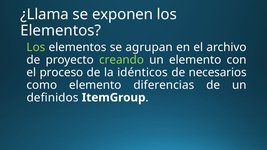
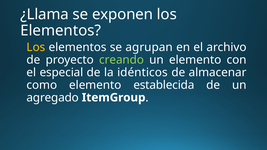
Los colour: light green -> yellow (36, 47)
proceso: proceso -> especial (61, 72)
necesarios: necesarios -> almacenar (218, 72)
diferencias: diferencias -> establecida (164, 85)
definidos: definidos -> agregado (53, 98)
